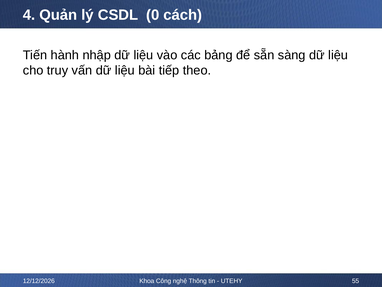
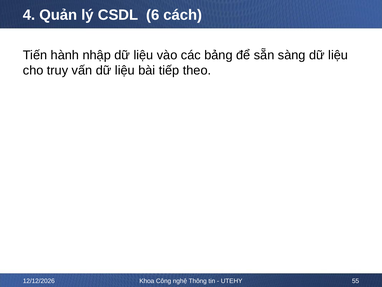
0: 0 -> 6 (153, 15)
